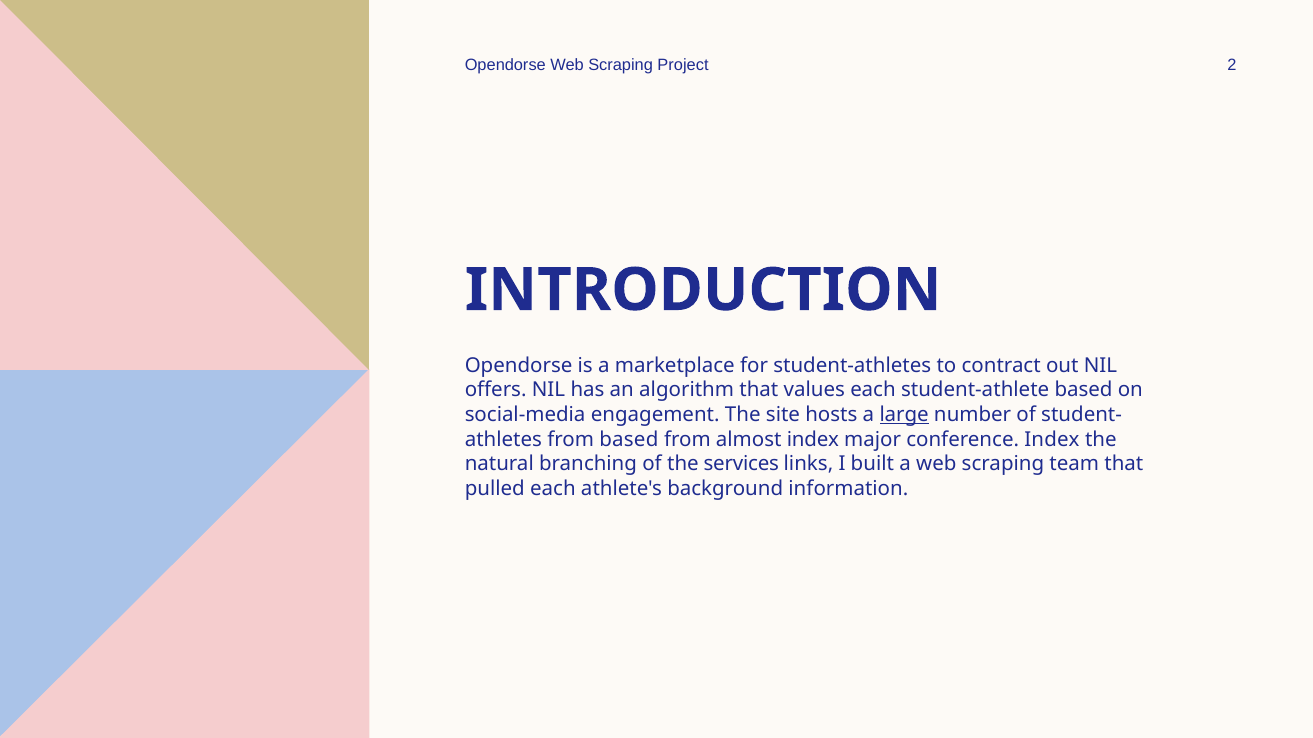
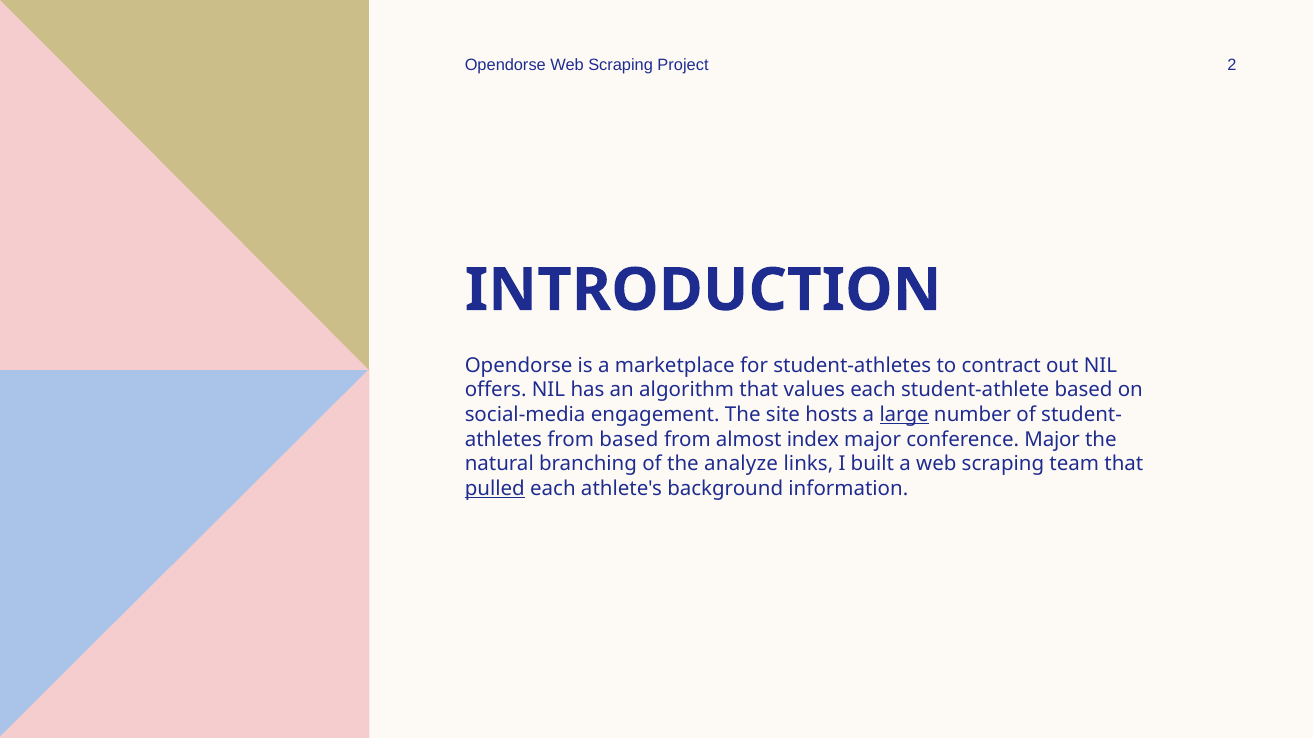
conference Index: Index -> Major (1052, 440)
services: services -> analyze (741, 464)
pulled underline: none -> present (495, 489)
